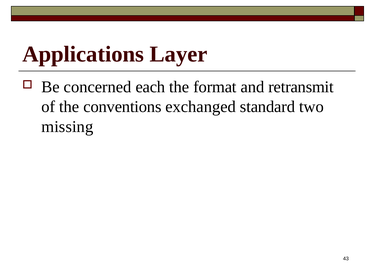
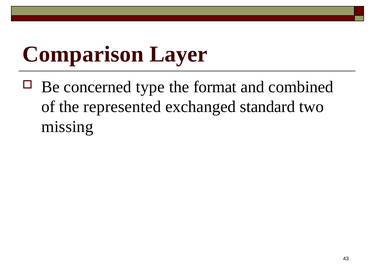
Applications: Applications -> Comparison (83, 54)
each: each -> type (150, 87)
retransmit: retransmit -> combined (301, 87)
conventions: conventions -> represented (122, 107)
